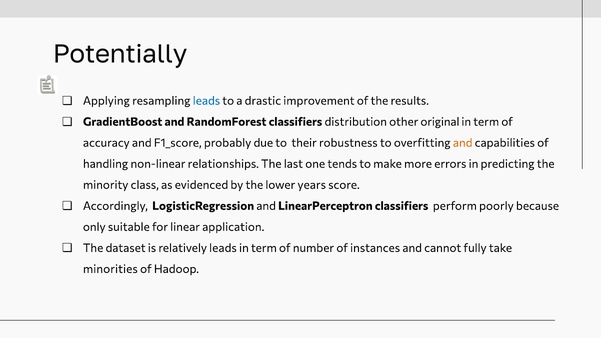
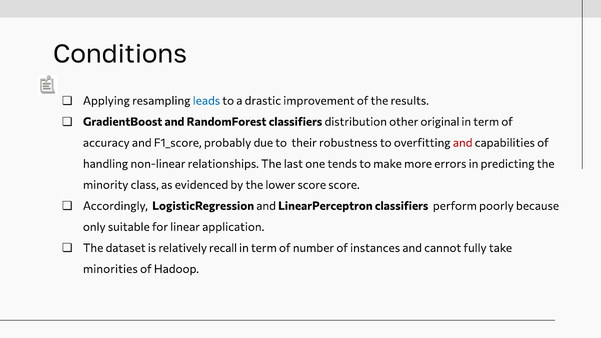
Potentially: Potentially -> Conditions (120, 54)
and colour: orange -> red (463, 143)
lower years: years -> score (312, 185)
relatively leads: leads -> recall (223, 248)
